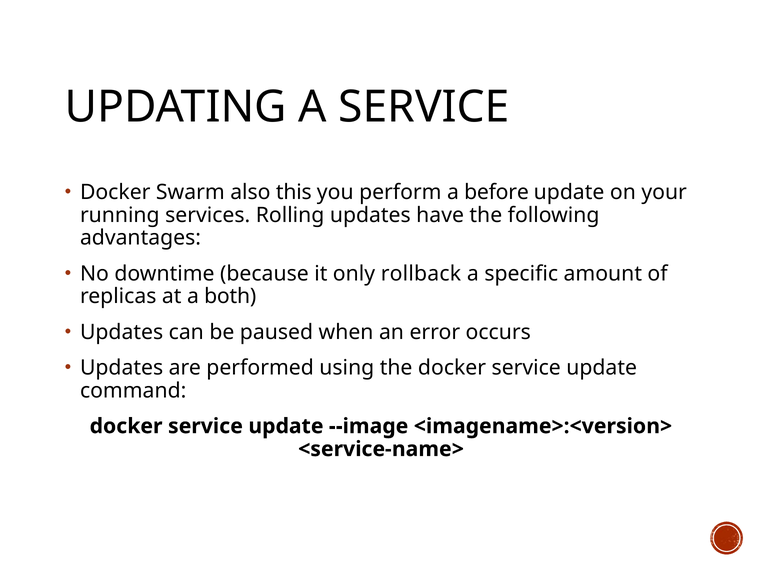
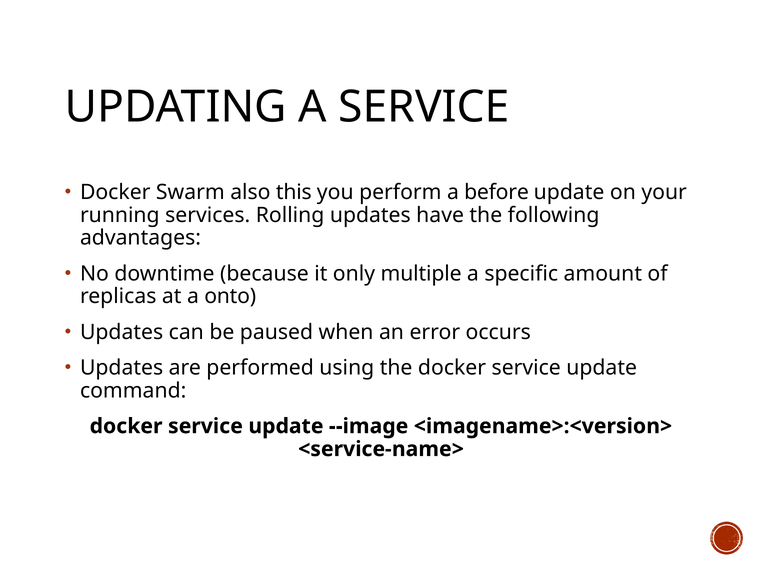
rollback: rollback -> multiple (421, 273)
both: both -> onto (230, 296)
